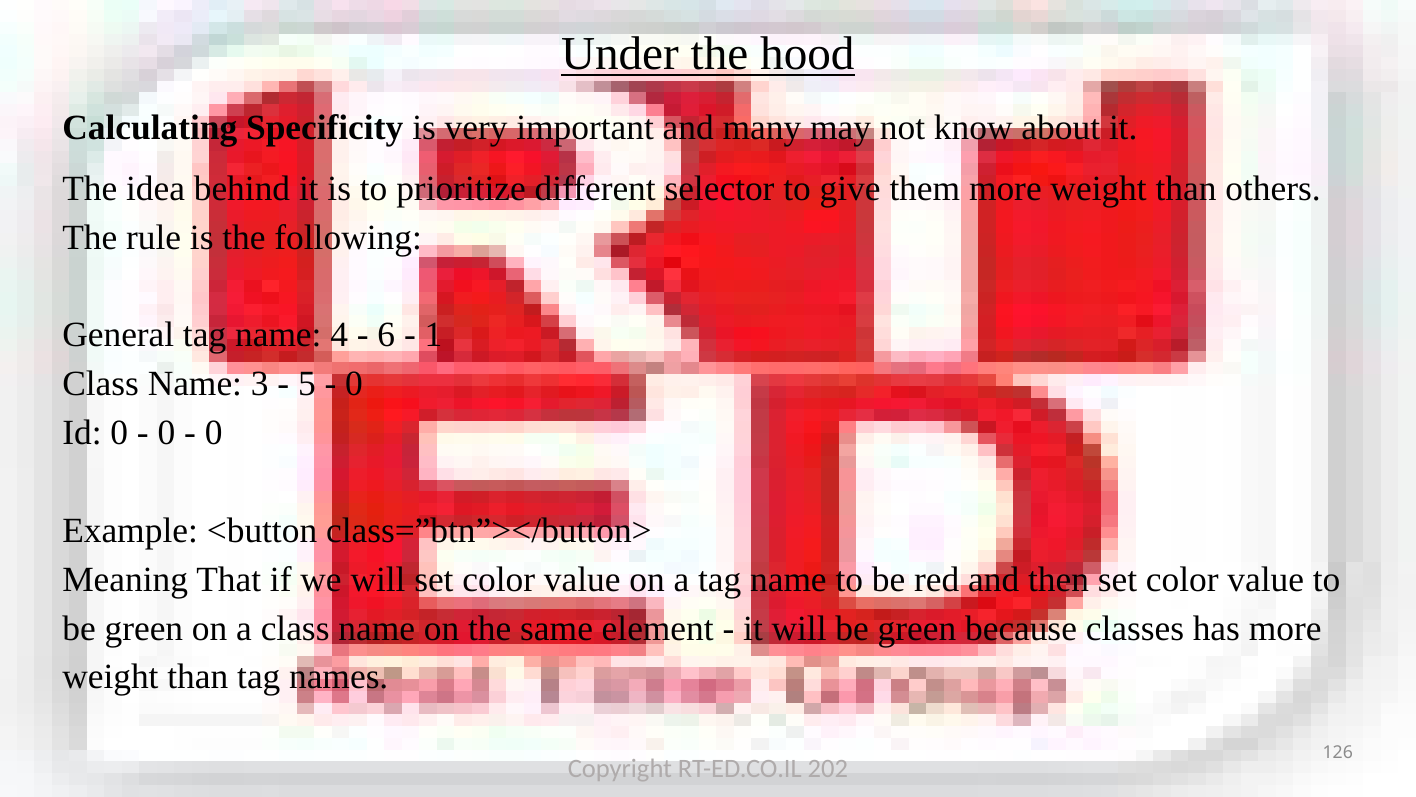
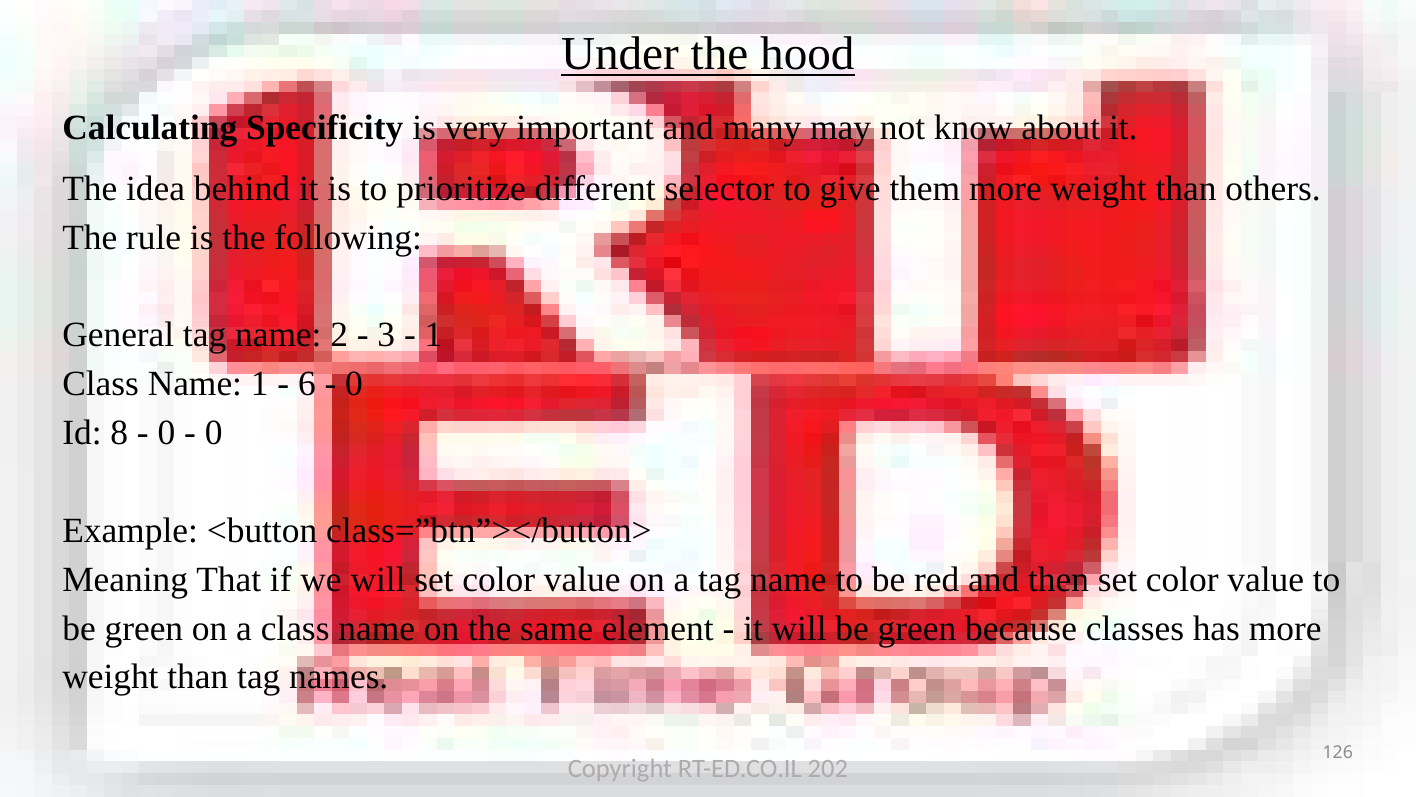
4: 4 -> 2 (339, 335)
6: 6 -> 3 (386, 335)
Name 3: 3 -> 1 (260, 384)
5: 5 -> 6 (307, 384)
Id 0: 0 -> 8 (119, 433)
